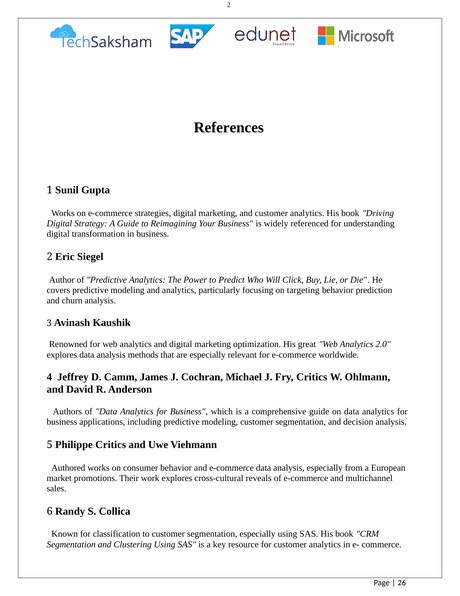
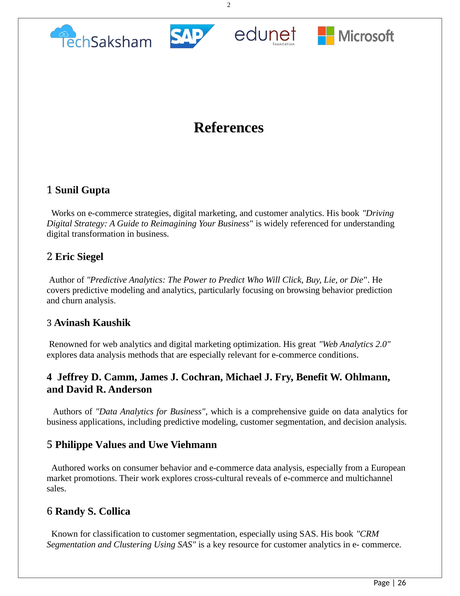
targeting: targeting -> browsing (303, 290)
worldwide: worldwide -> conditions (339, 354)
Fry Critics: Critics -> Benefit (312, 377)
Philippe Critics: Critics -> Values (111, 444)
